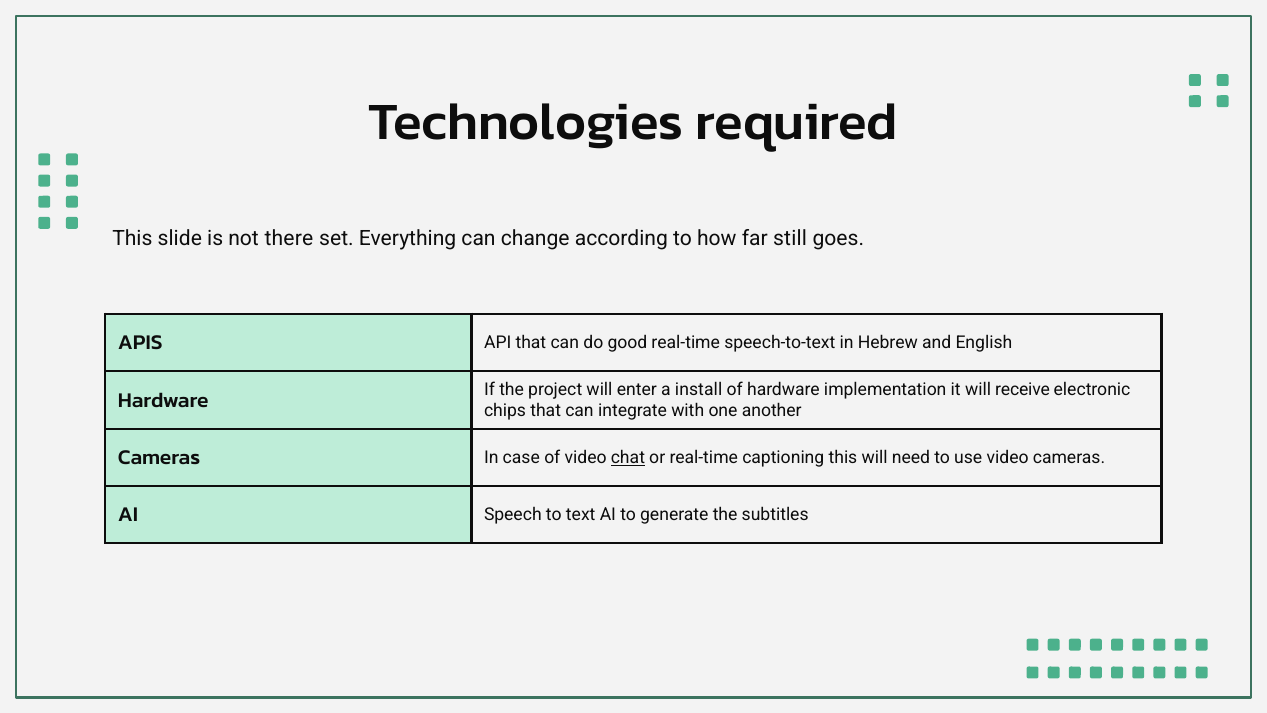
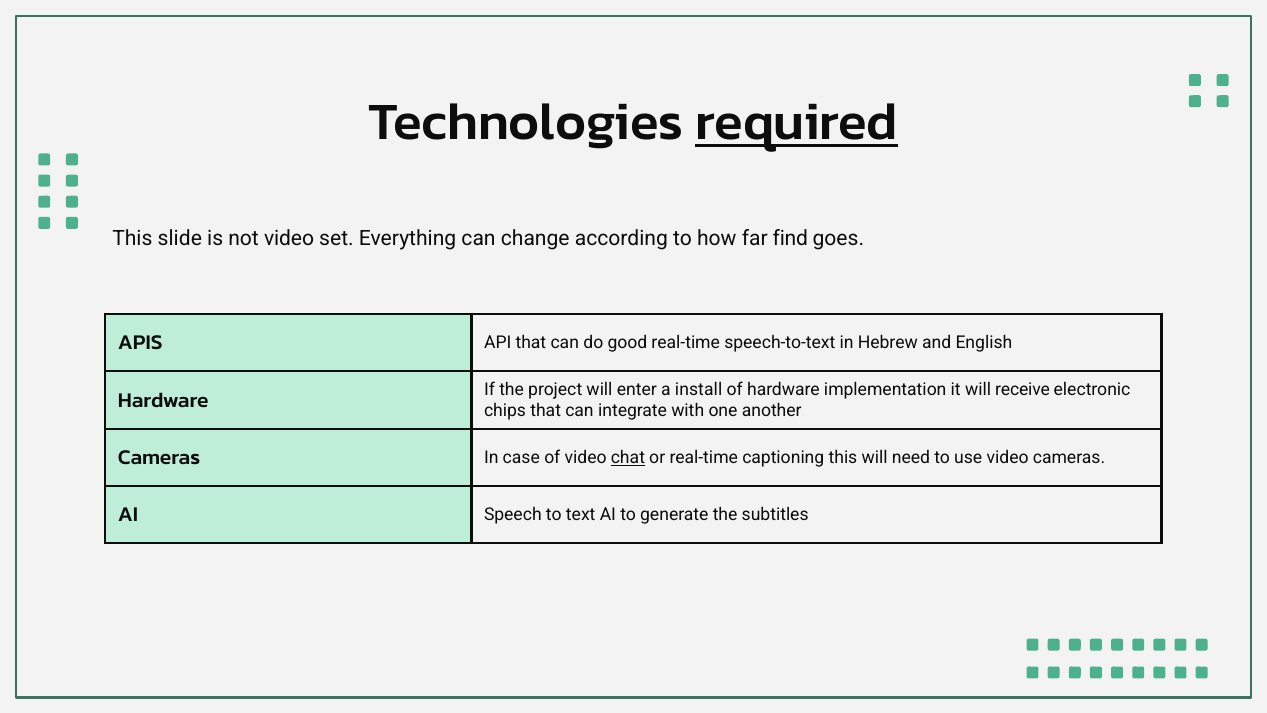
required underline: none -> present (797, 123)
not there: there -> video (289, 239)
still: still -> find (790, 239)
